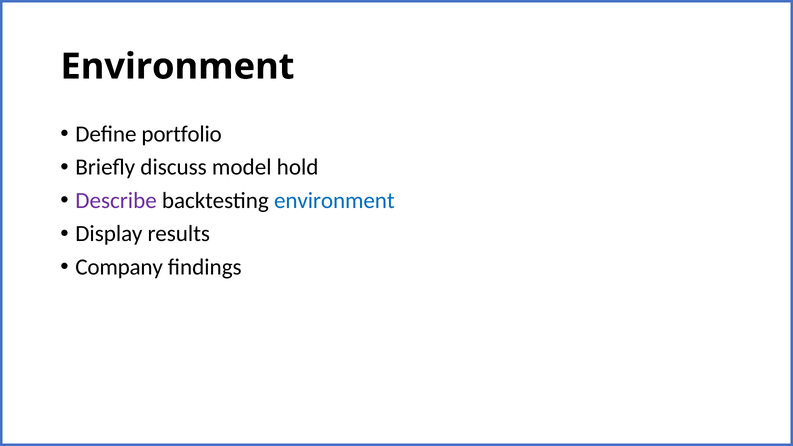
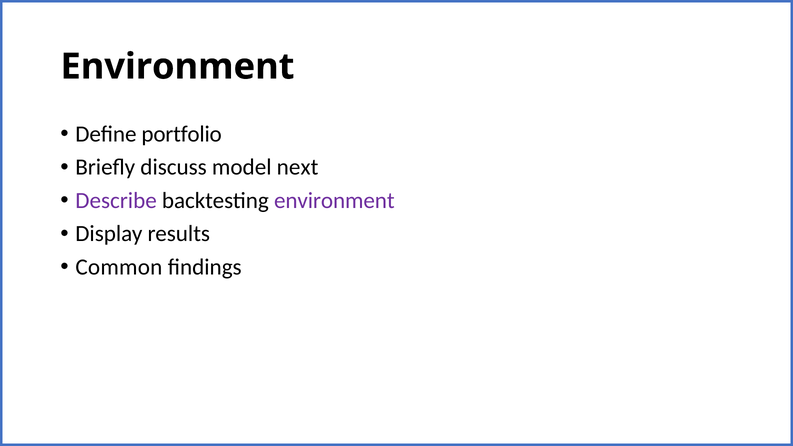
hold: hold -> next (298, 167)
environment colour: blue -> purple (334, 201)
Company: Company -> Common (119, 267)
